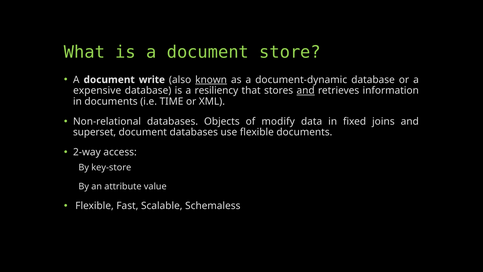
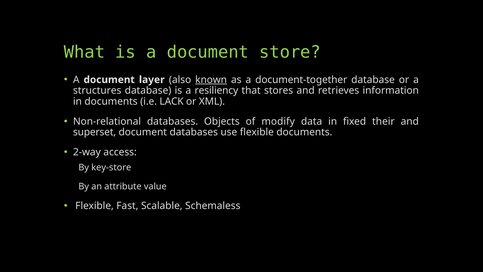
write: write -> layer (152, 80)
document-dynamic: document-dynamic -> document-together (301, 80)
expensive: expensive -> structures (97, 91)
and underline: present -> none (306, 91)
TIME: TIME -> LACK (172, 101)
joins: joins -> their (383, 121)
